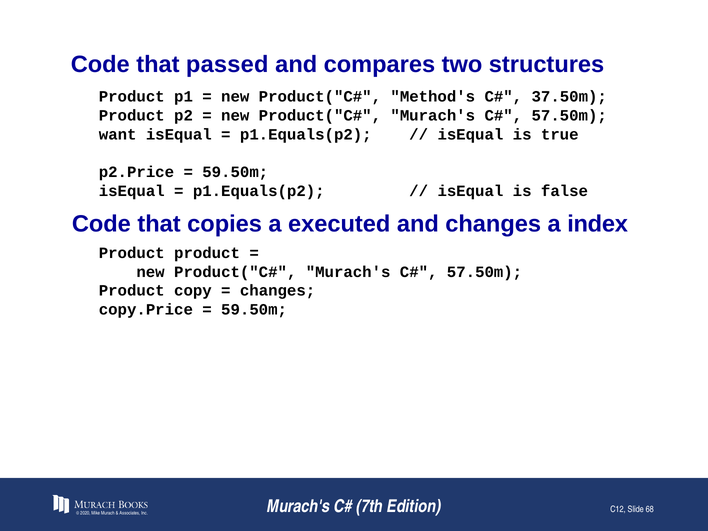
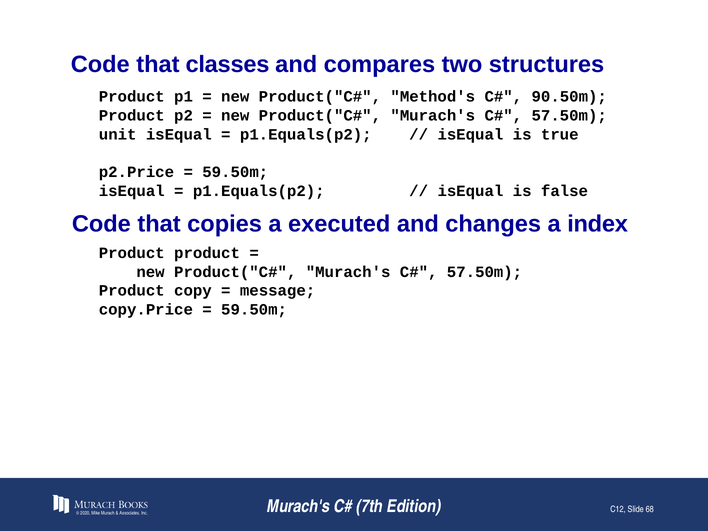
passed: passed -> classes (227, 64)
37.50m: 37.50m -> 90.50m (569, 97)
want: want -> unit (118, 134)
changes: changes -> message (278, 291)
